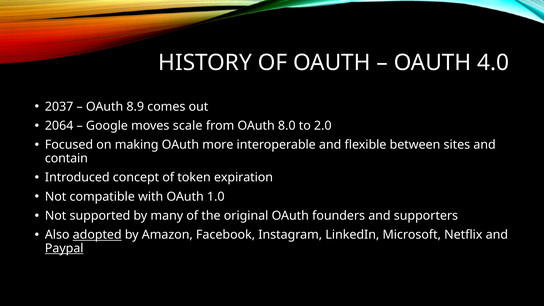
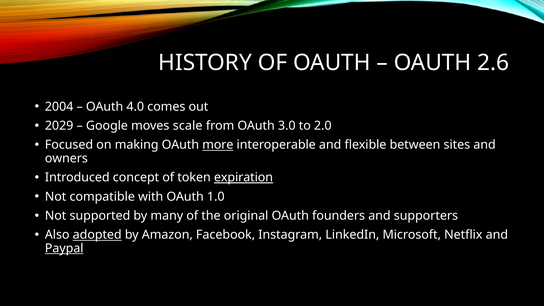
4.0: 4.0 -> 2.6 (493, 63)
2037: 2037 -> 2004 (59, 107)
8.9: 8.9 -> 4.0 (135, 107)
2064: 2064 -> 2029 (59, 126)
8.0: 8.0 -> 3.0 (287, 126)
more underline: none -> present (218, 145)
contain: contain -> owners (66, 158)
expiration underline: none -> present (244, 177)
